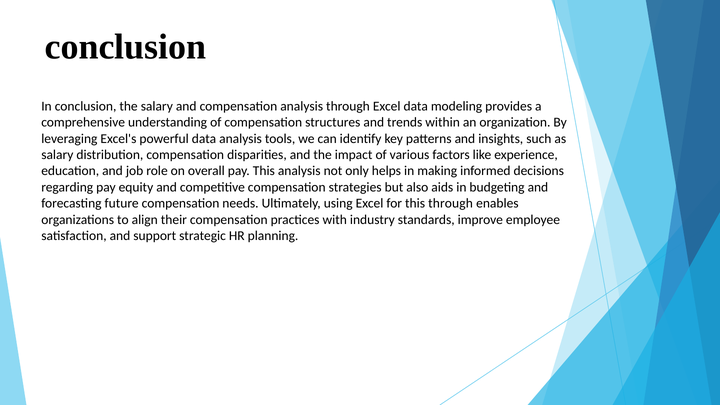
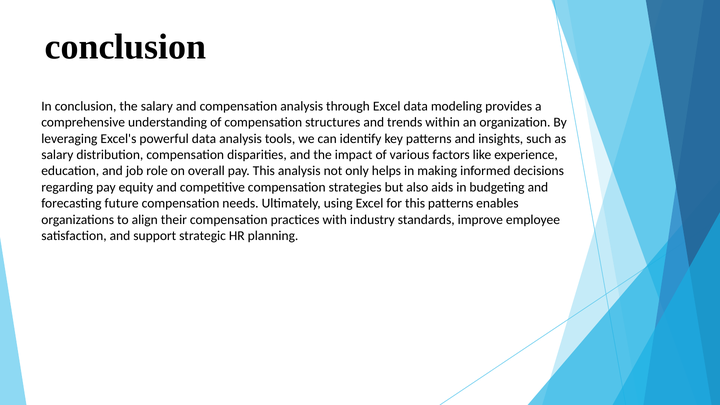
this through: through -> patterns (451, 203)
